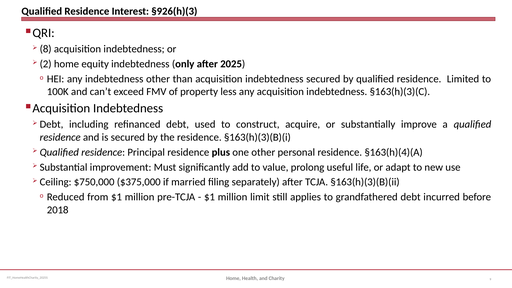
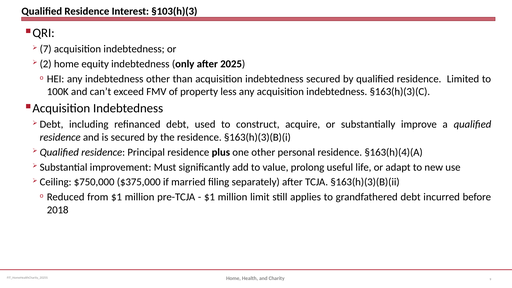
§926(h)(3: §926(h)(3 -> §103(h)(3 (174, 11)
8: 8 -> 7 (46, 49)
